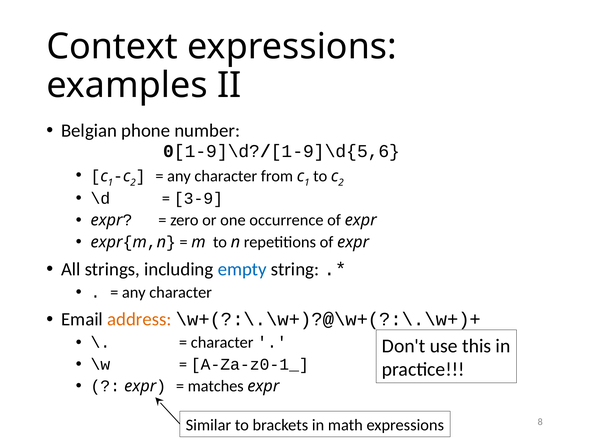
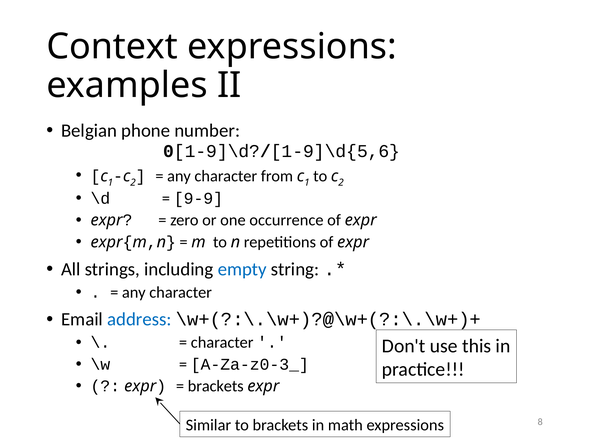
3-9: 3-9 -> 9-9 (198, 198)
address colour: orange -> blue (139, 319)
A-Za-z0-1_: A-Za-z0-1_ -> A-Za-z0-3_ (250, 364)
matches: matches -> brackets (216, 386)
